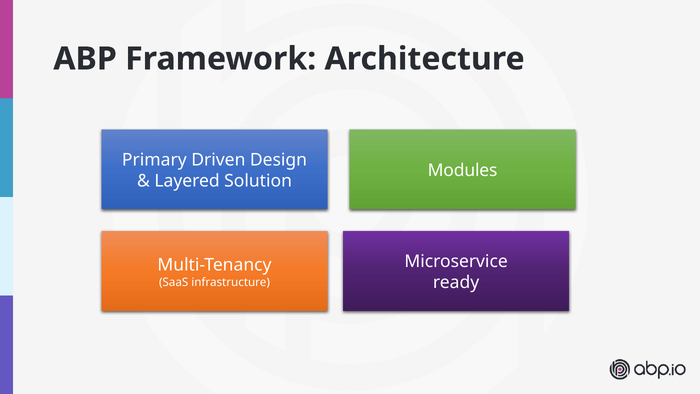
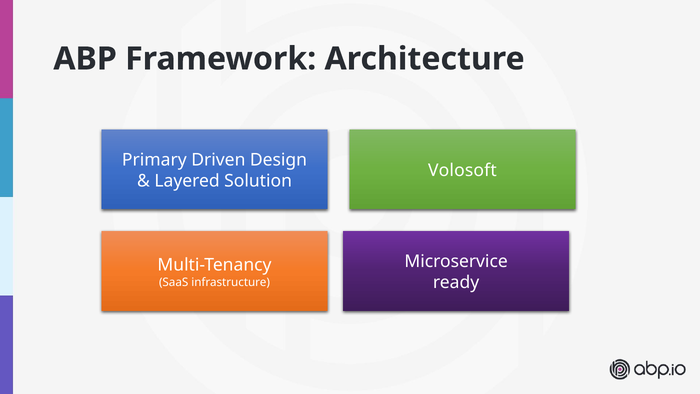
Modules: Modules -> Volosoft (462, 170)
